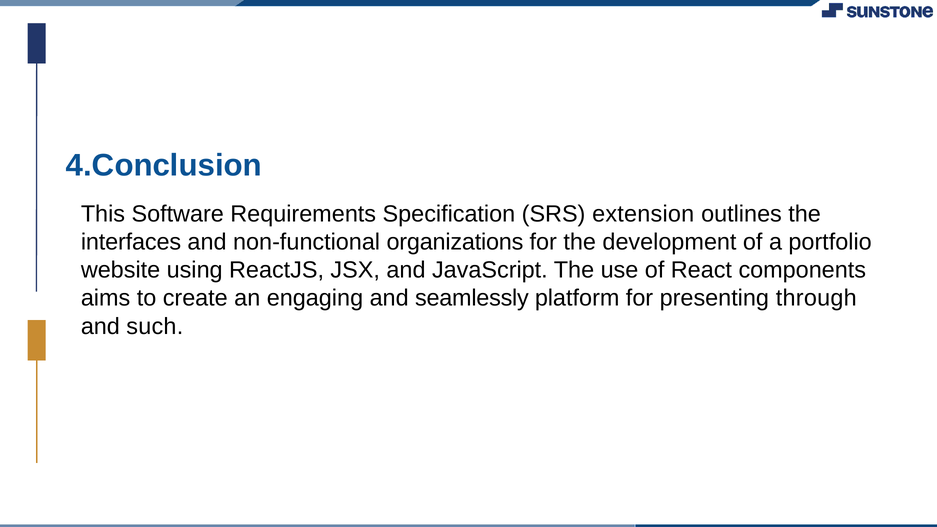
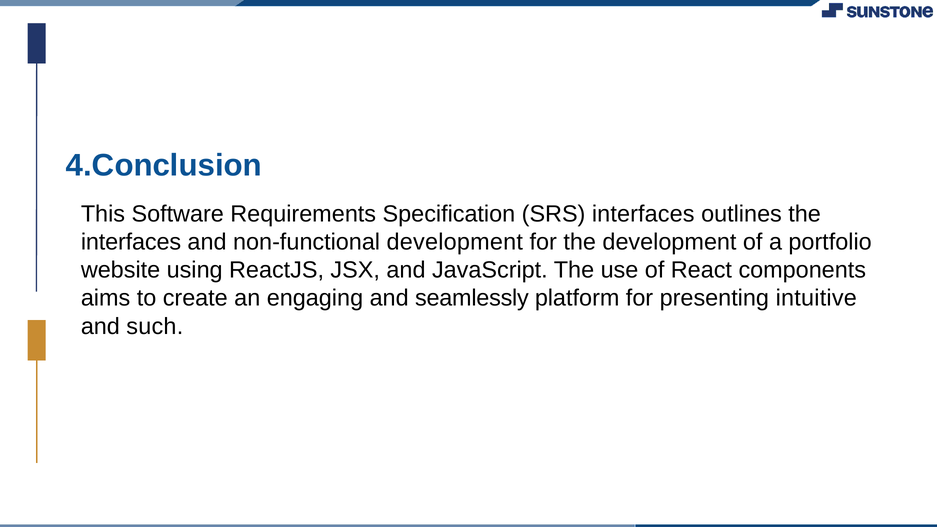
SRS extension: extension -> interfaces (643, 214)
non-functional organizations: organizations -> development (455, 242)
through: through -> intuitive (816, 298)
